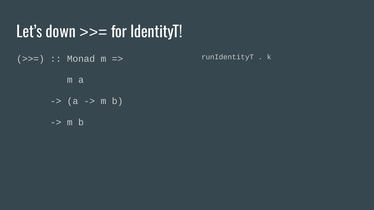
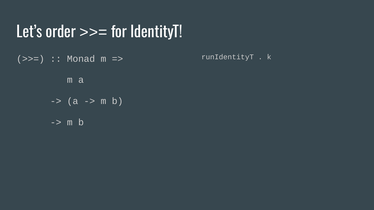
down: down -> order (61, 32)
